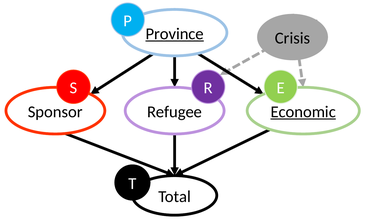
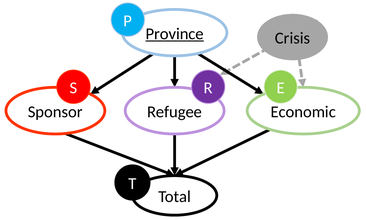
Economic underline: present -> none (303, 112)
